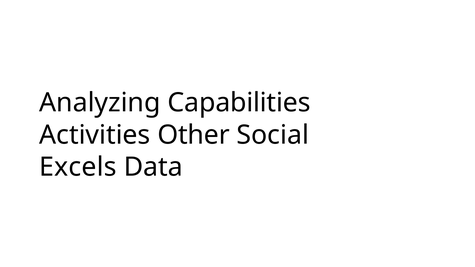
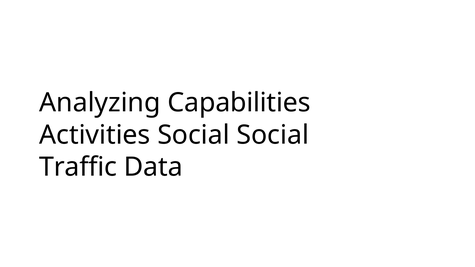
Activities Other: Other -> Social (193, 135)
Excels: Excels -> Traffic (78, 167)
